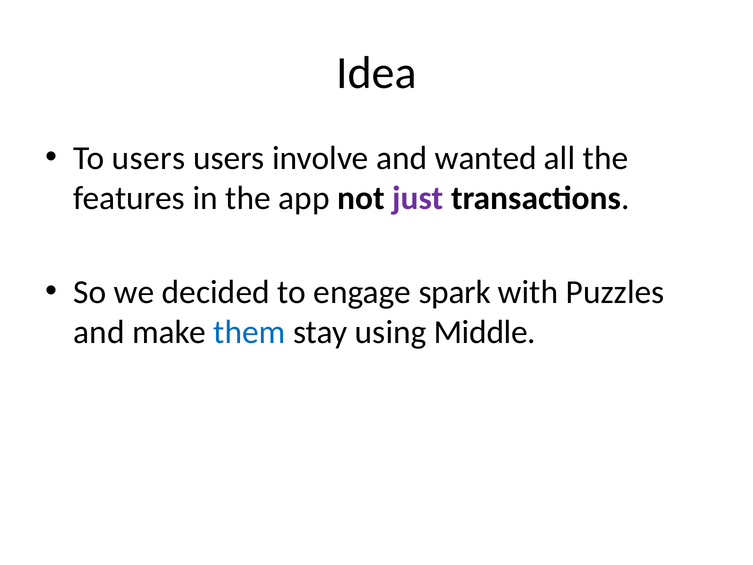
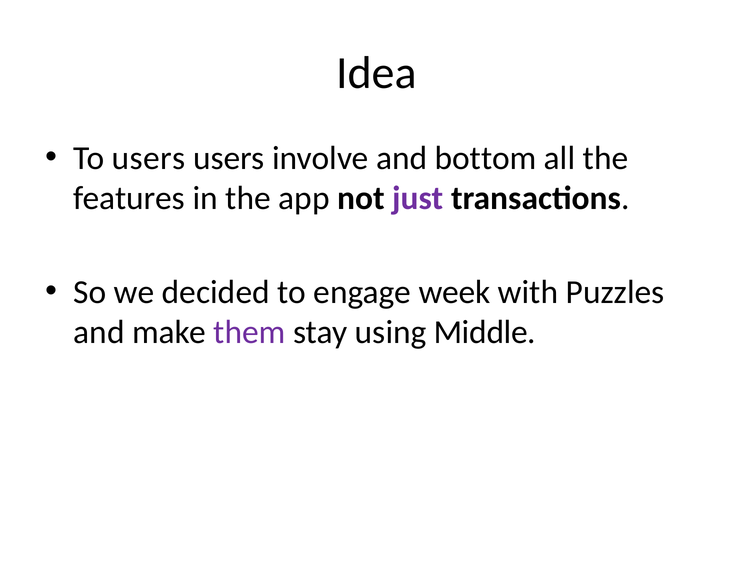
wanted: wanted -> bottom (486, 158)
spark: spark -> week (455, 292)
them colour: blue -> purple (249, 332)
